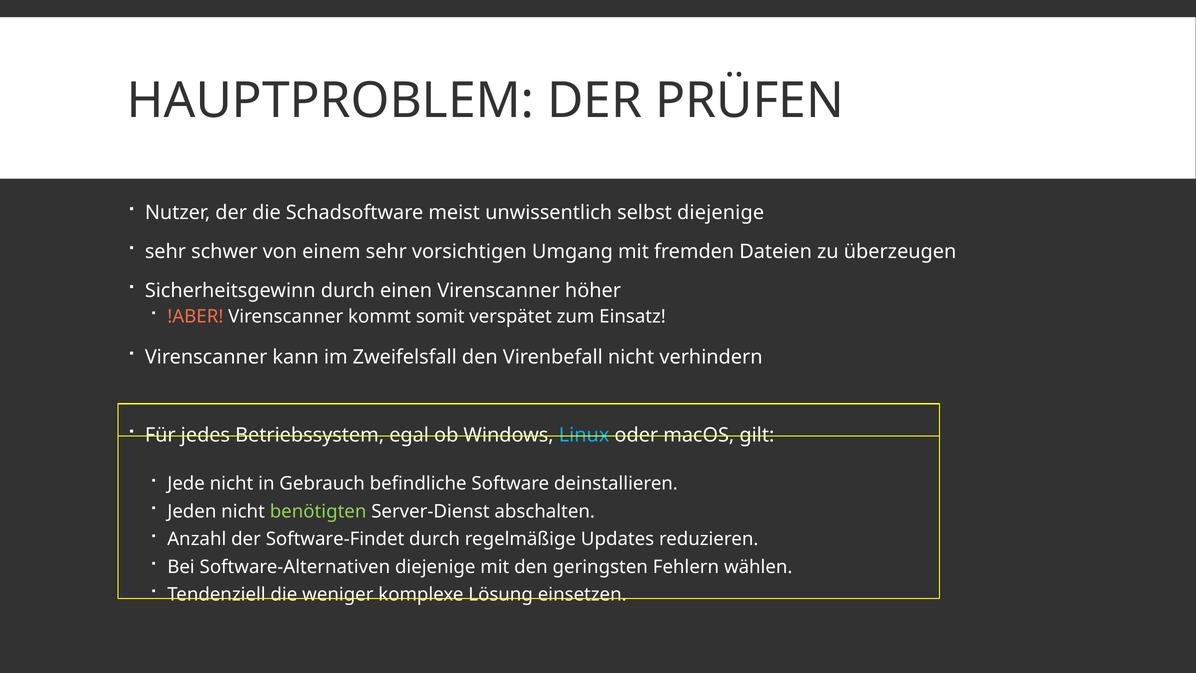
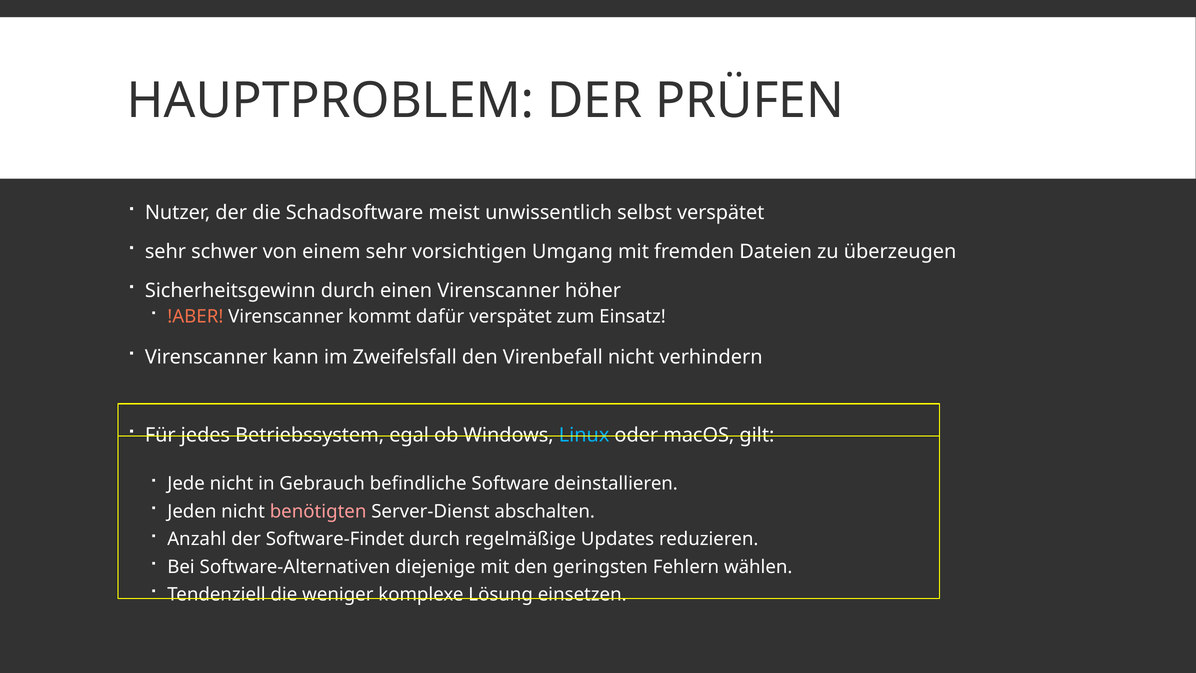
selbst diejenige: diejenige -> verspätet (721, 212)
somit: somit -> dafür (440, 316)
benötigten colour: light green -> pink (318, 511)
